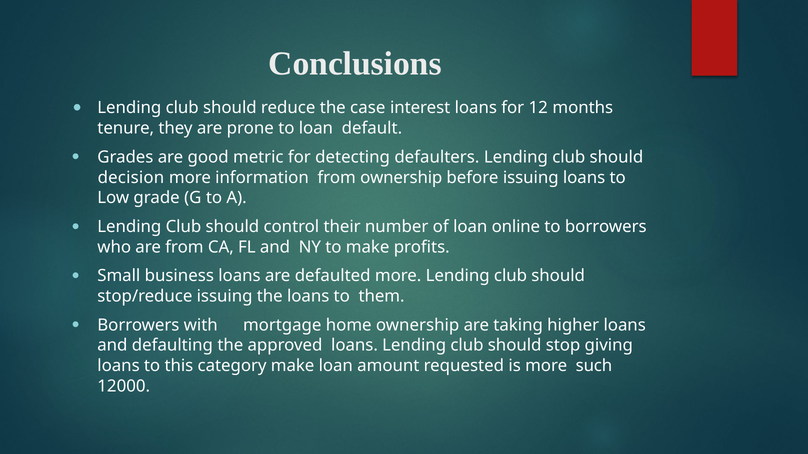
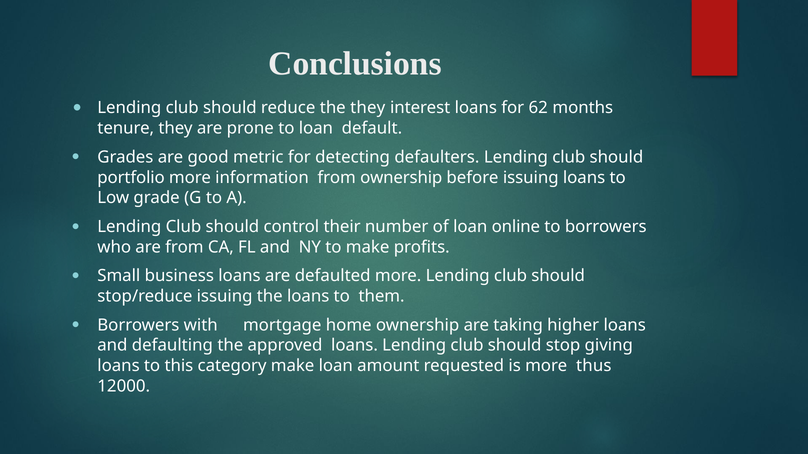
the case: case -> they (368, 108)
12: 12 -> 62 (538, 108)
decision: decision -> portfolio (131, 178)
such: such -> thus (594, 366)
